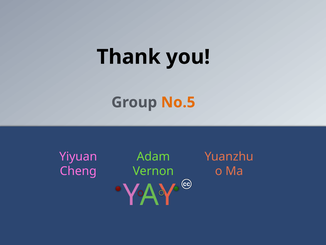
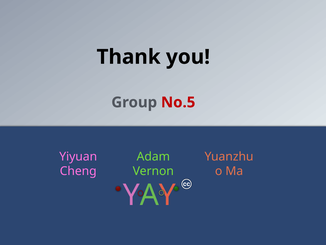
No.5 colour: orange -> red (178, 102)
